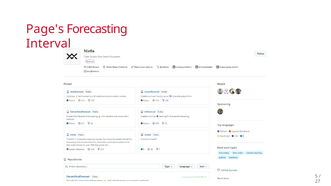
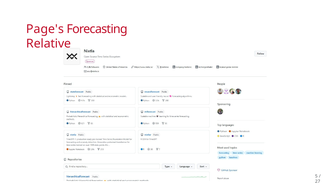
Interval: Interval -> Relative (49, 44)
